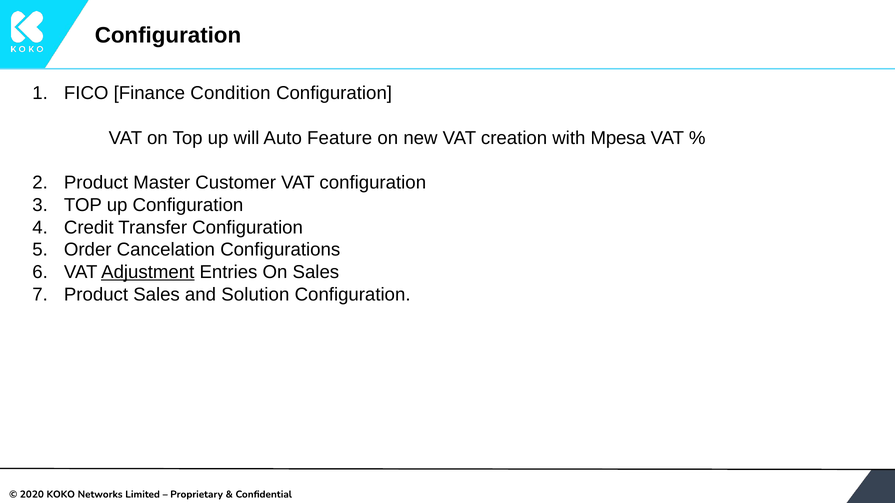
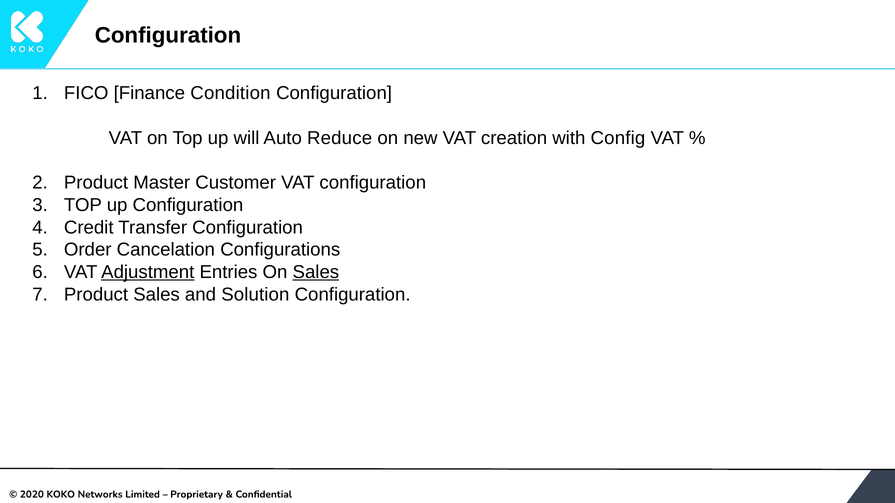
Feature: Feature -> Reduce (340, 138)
Mpesa: Mpesa -> Config (618, 138)
Sales underline: none -> present (316, 272)
